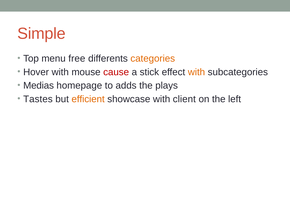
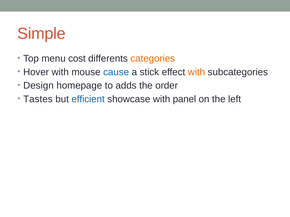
free: free -> cost (77, 59)
cause colour: red -> blue (116, 72)
Medias: Medias -> Design (38, 86)
plays: plays -> order (167, 86)
efficient colour: orange -> blue (88, 99)
client: client -> panel (184, 99)
